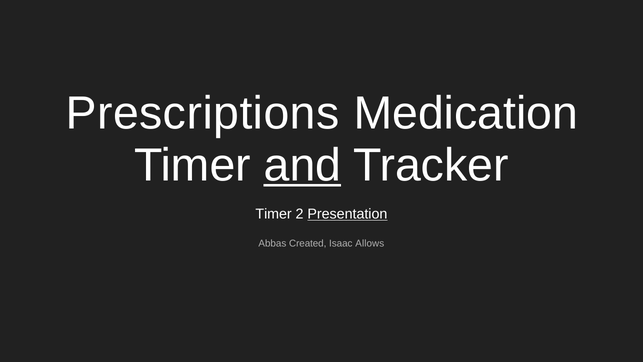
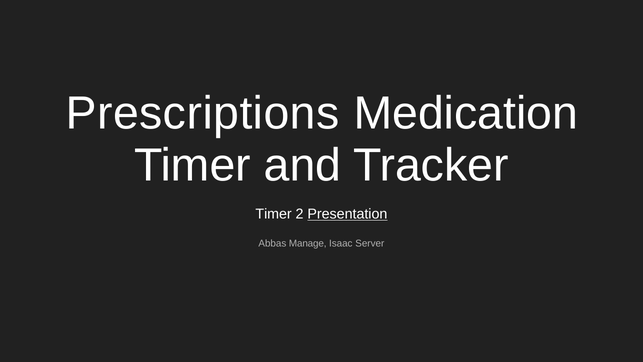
and underline: present -> none (302, 165)
Created: Created -> Manage (308, 243)
Allows: Allows -> Server (370, 243)
